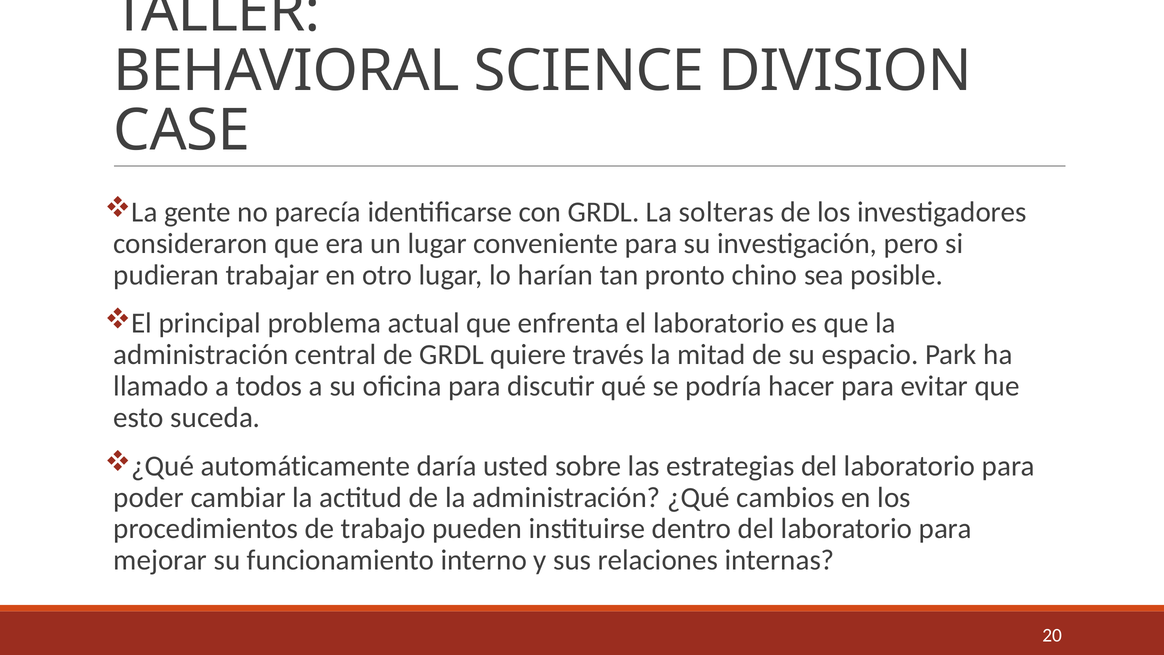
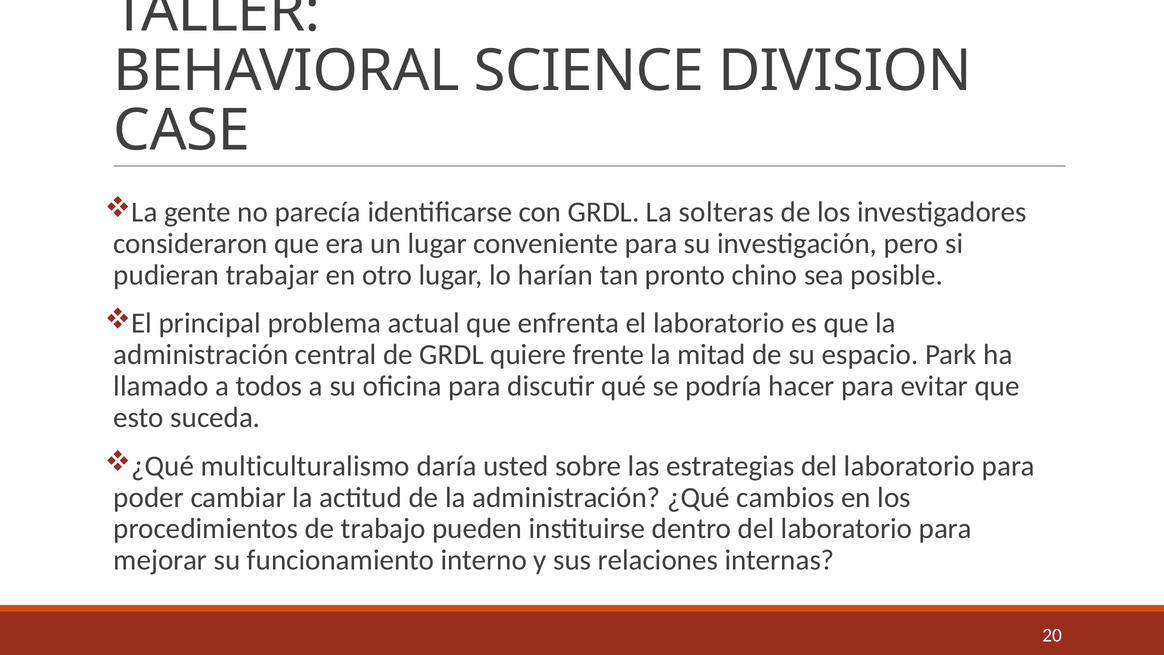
través: través -> frente (608, 355)
automáticamente: automáticamente -> multiculturalismo (305, 466)
